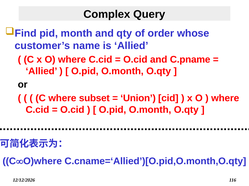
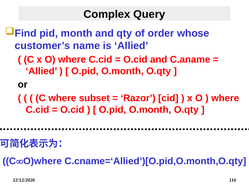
C.pname: C.pname -> C.aname (190, 60)
Union: Union -> Razor (138, 98)
